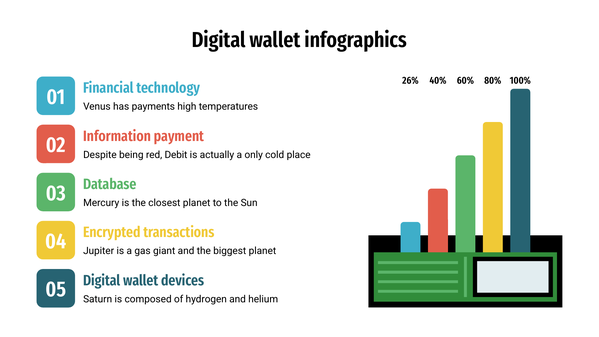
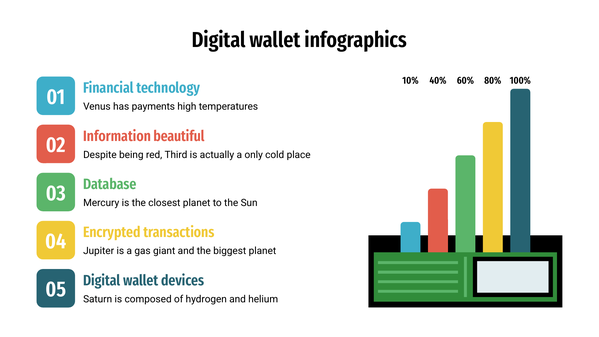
26%: 26% -> 10% (410, 80)
payment: payment -> beautiful (179, 136)
Debit: Debit -> Third (176, 155)
